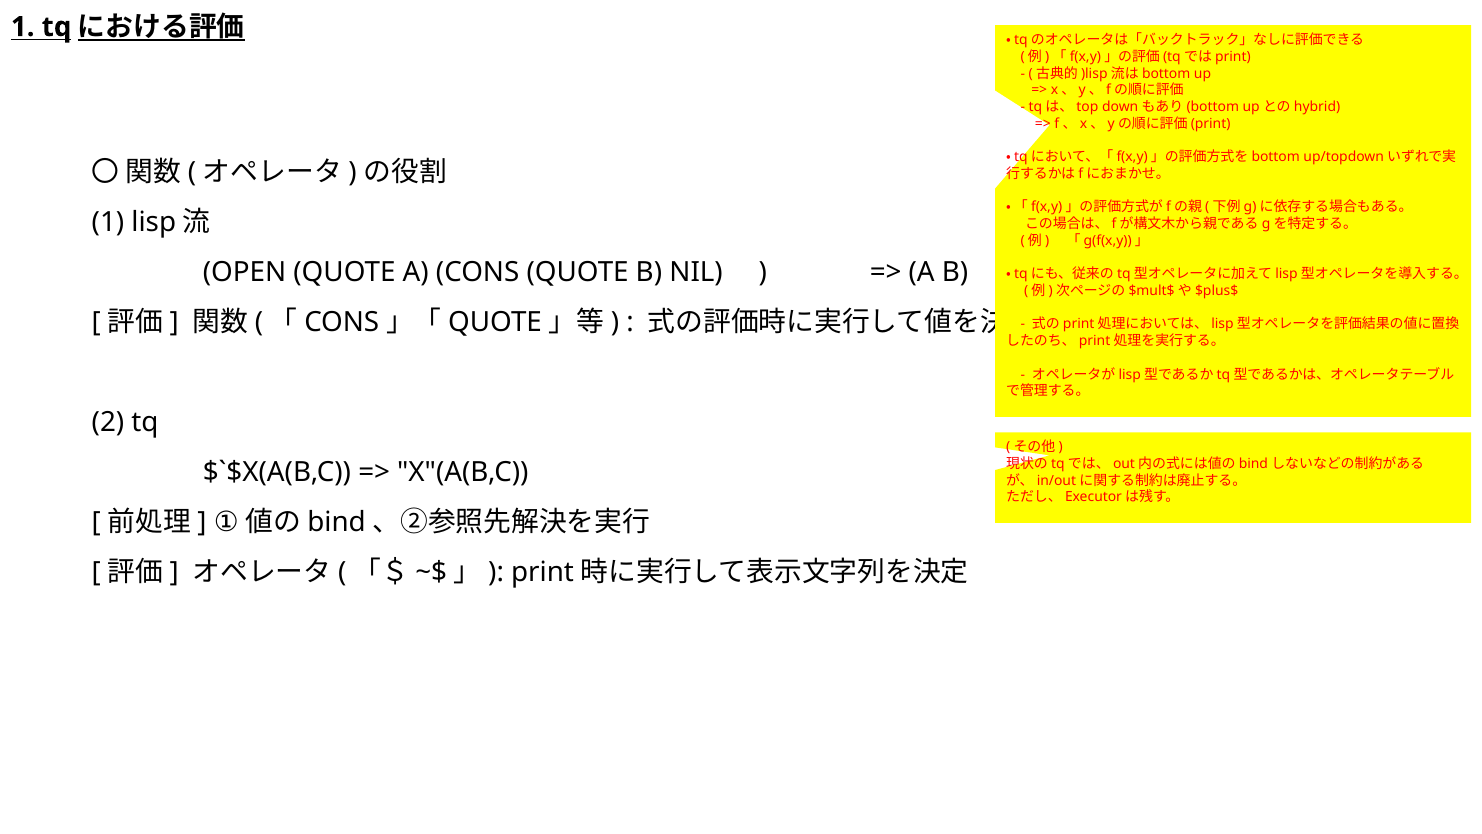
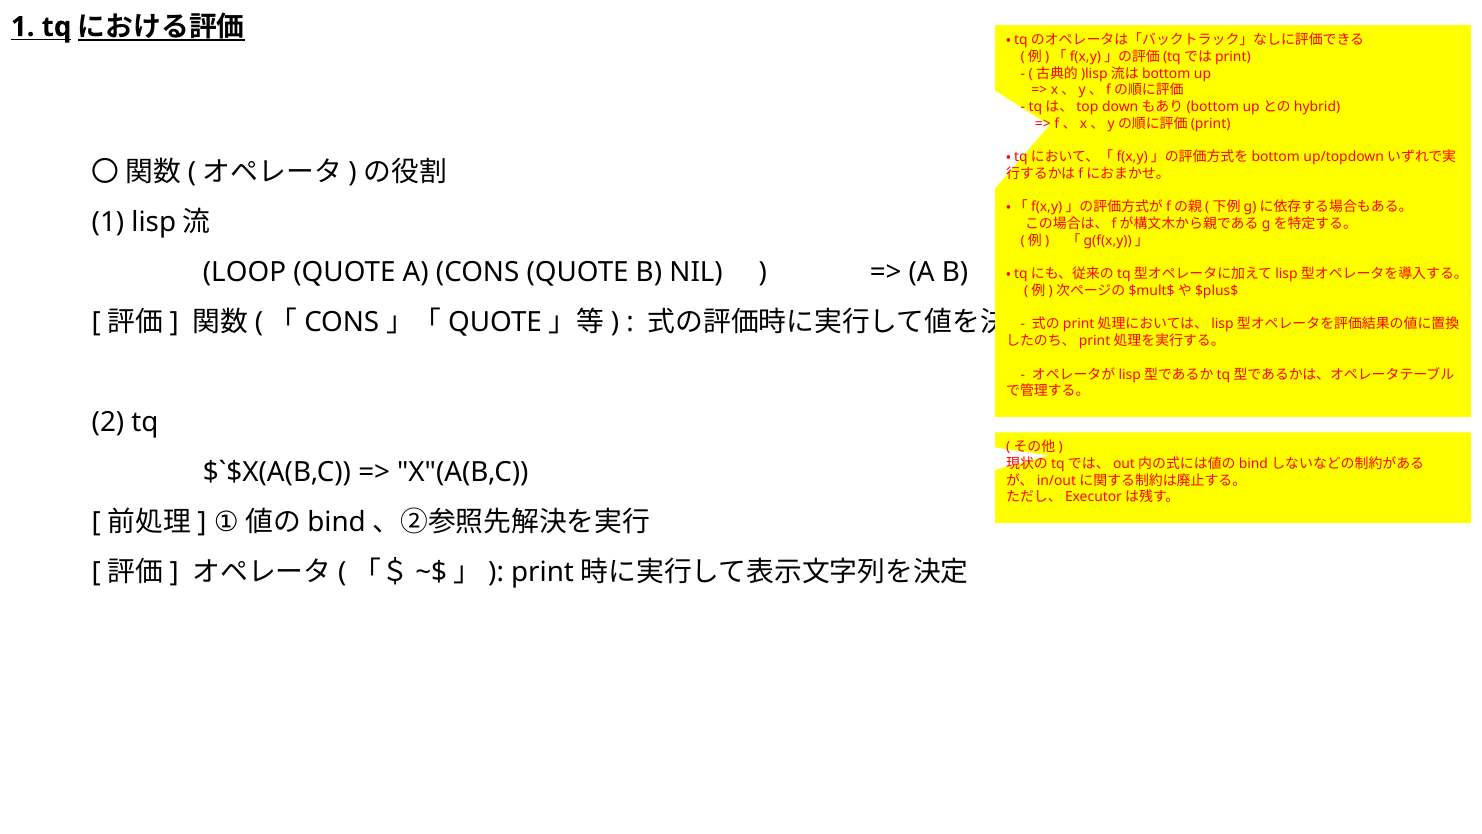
OPEN: OPEN -> LOOP (244, 272)
